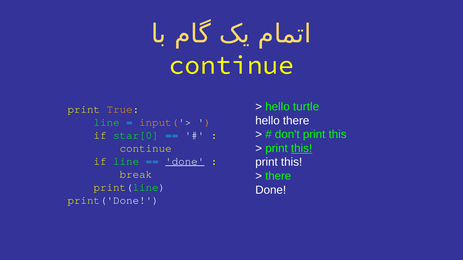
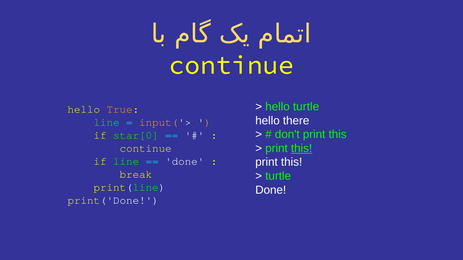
print: print -> hello (84, 109)
done underline: present -> none (185, 161)
there: there -> turtle (278, 176)
